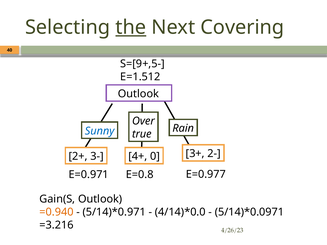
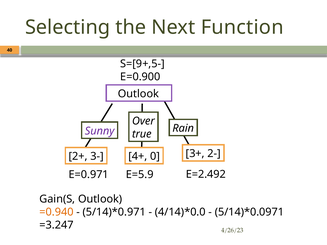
the underline: present -> none (131, 27)
Covering: Covering -> Function (242, 27)
E=1.512: E=1.512 -> E=0.900 (140, 77)
Sunny colour: blue -> purple (100, 131)
E=0.8: E=0.8 -> E=5.9 (140, 175)
E=0.977: E=0.977 -> E=2.492 (206, 174)
=3.216: =3.216 -> =3.247 (56, 225)
